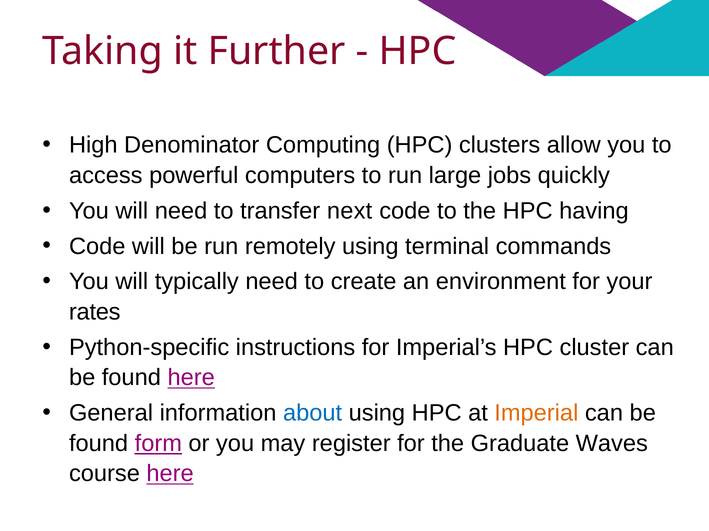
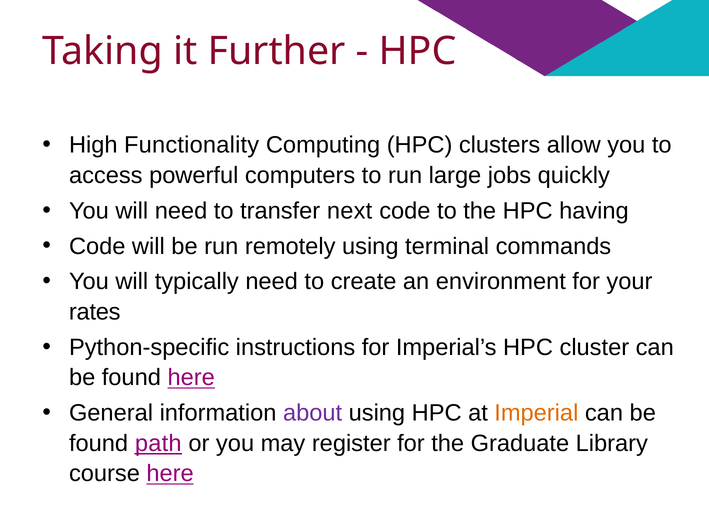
Denominator: Denominator -> Functionality (192, 145)
about colour: blue -> purple (313, 414)
form: form -> path (158, 444)
Waves: Waves -> Library (612, 444)
